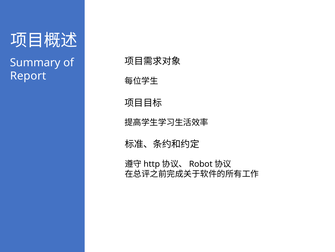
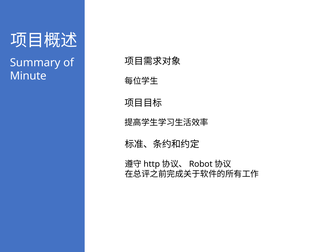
Report: Report -> Minute (28, 76)
